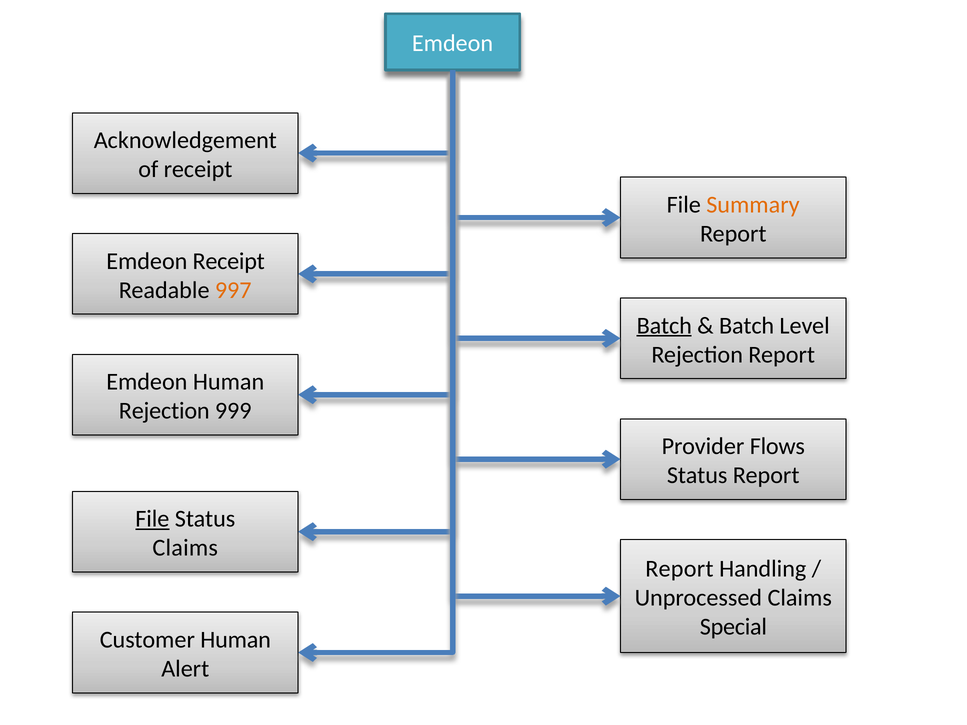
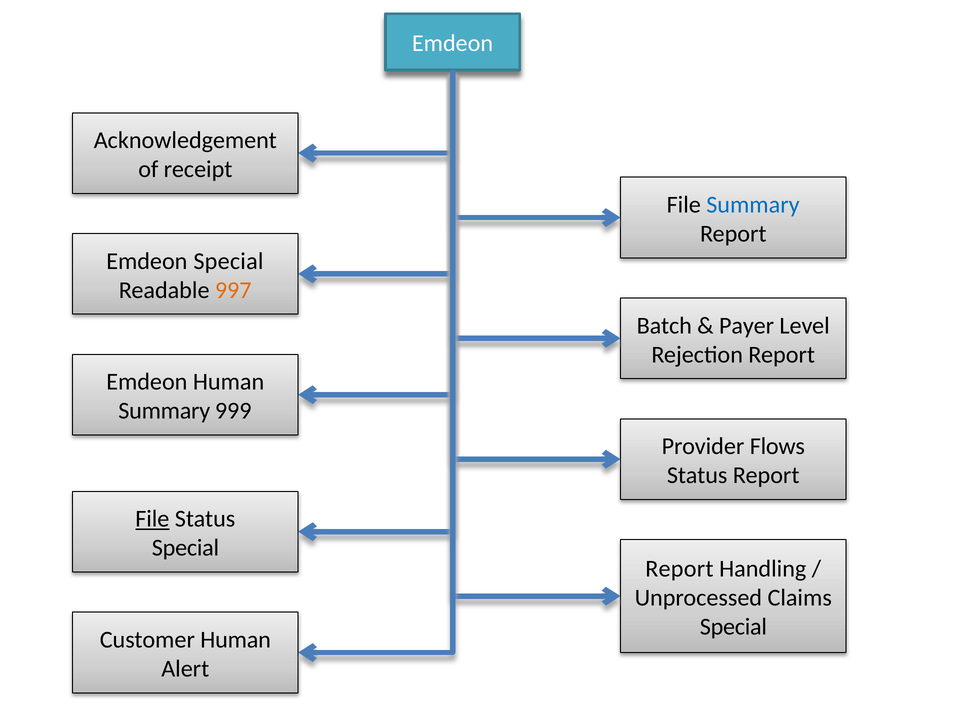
Summary colour: orange -> blue (753, 205)
Emdeon Receipt: Receipt -> Special (228, 261)
Batch underline: present -> none (664, 326)
Batch: Batch -> Payer (747, 326)
Rejection: Rejection -> Summary (164, 411)
Claims: Claims -> Special (185, 548)
